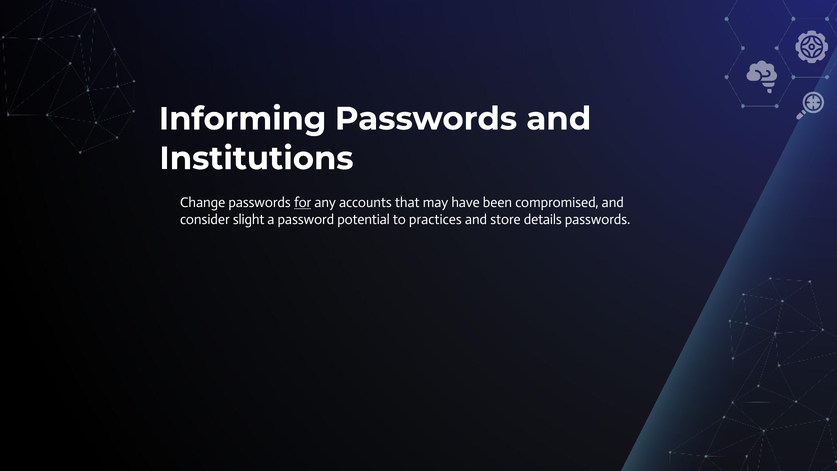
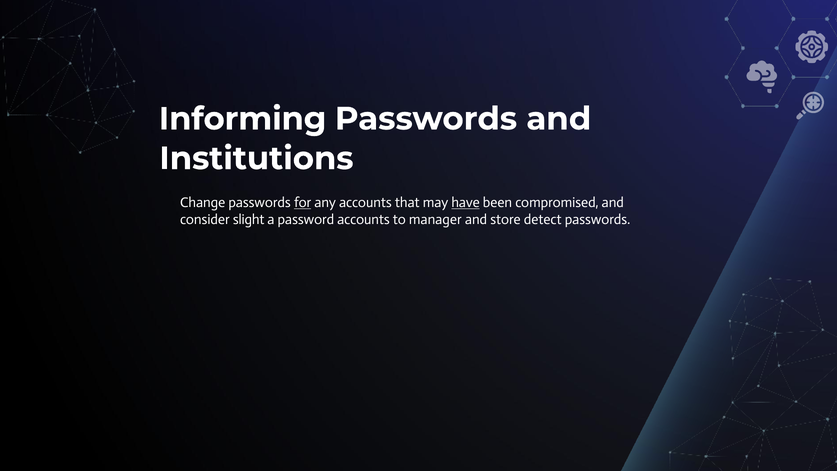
have underline: none -> present (466, 203)
password potential: potential -> accounts (363, 219)
practices: practices -> manager (435, 219)
details: details -> detect (543, 219)
